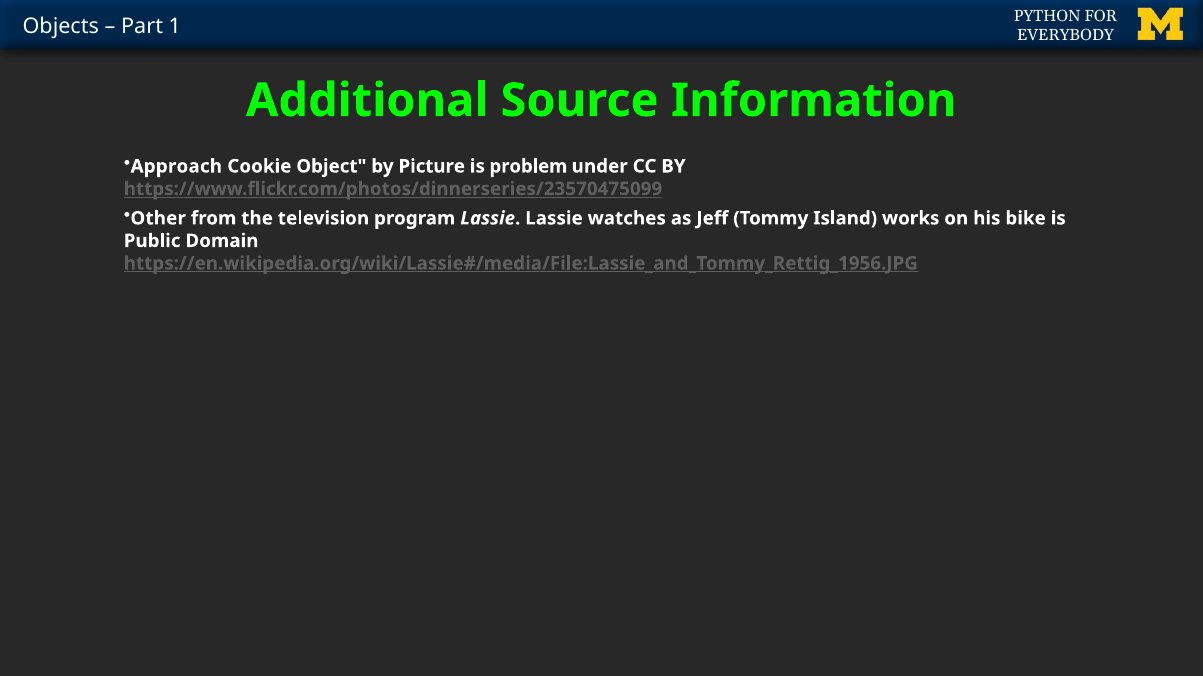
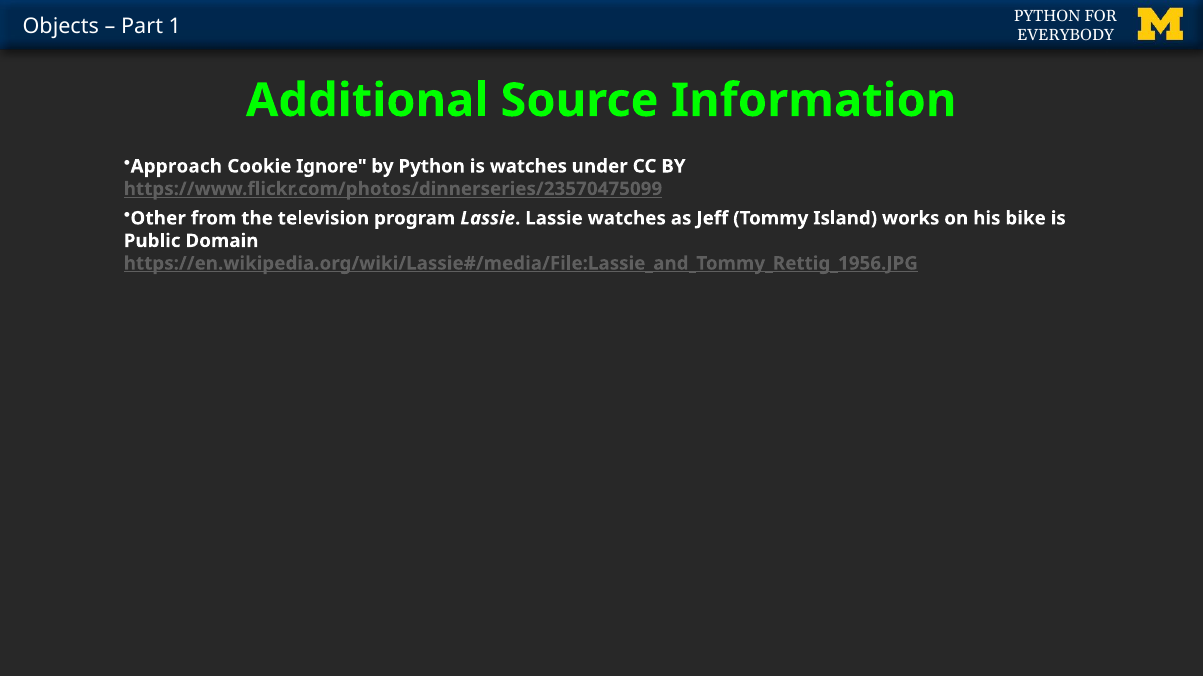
Object: Object -> Ignore (331, 166)
by Picture: Picture -> Python (432, 166)
is problem: problem -> watches (528, 166)
